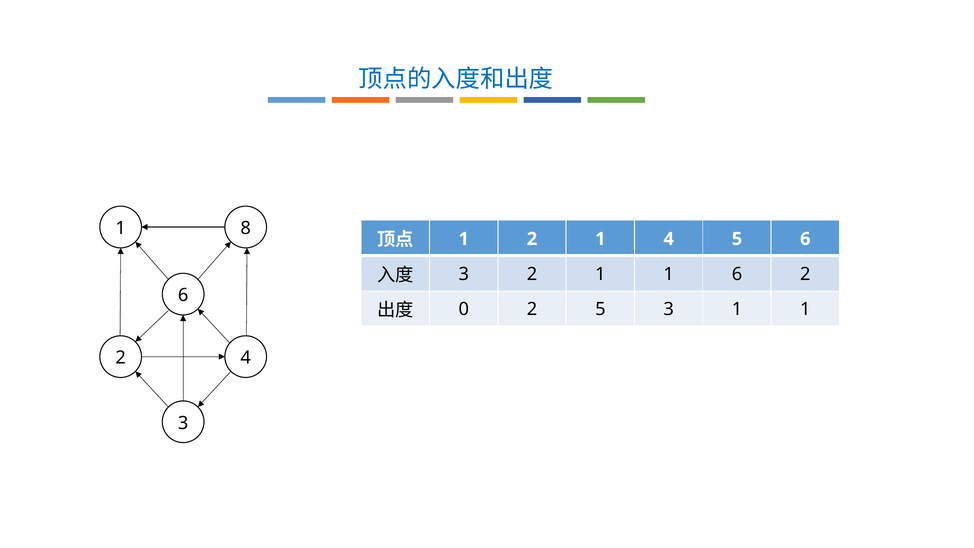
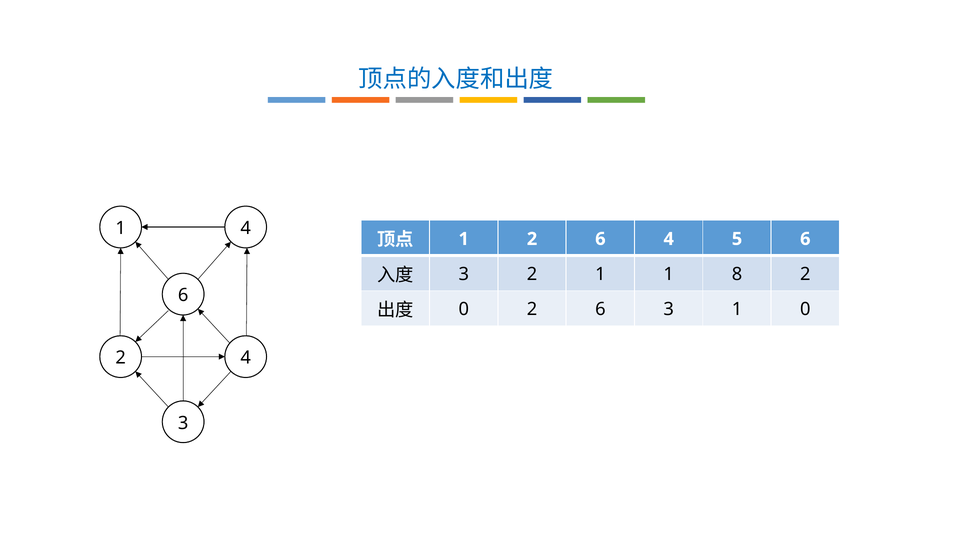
1 8: 8 -> 4 (246, 228)
1 2 1: 1 -> 6 (600, 239)
1 6: 6 -> 8 (737, 274)
0 2 5: 5 -> 6 (600, 309)
3 1 1: 1 -> 0 (805, 309)
